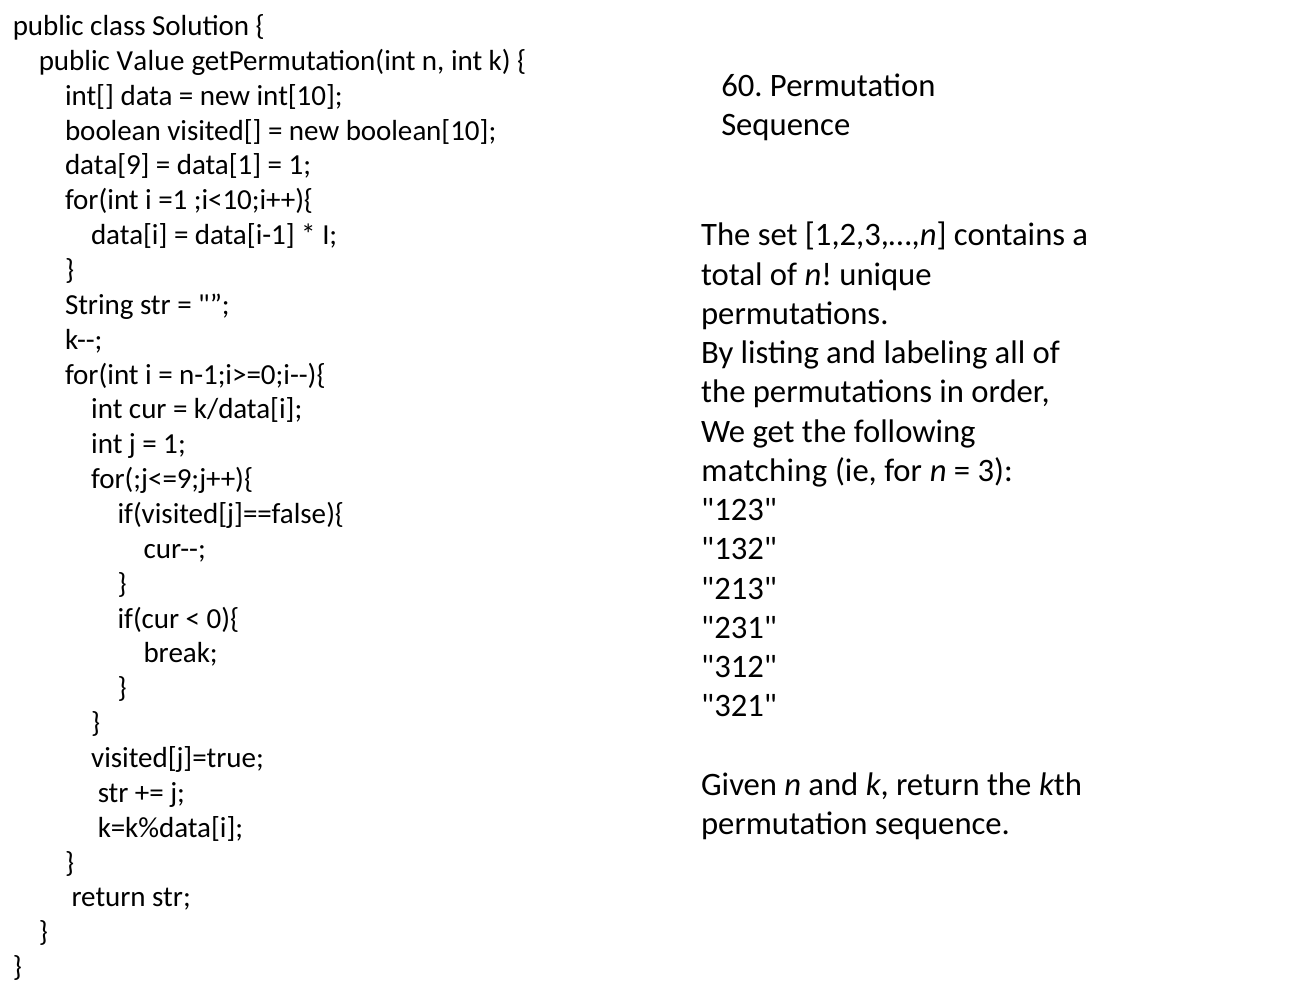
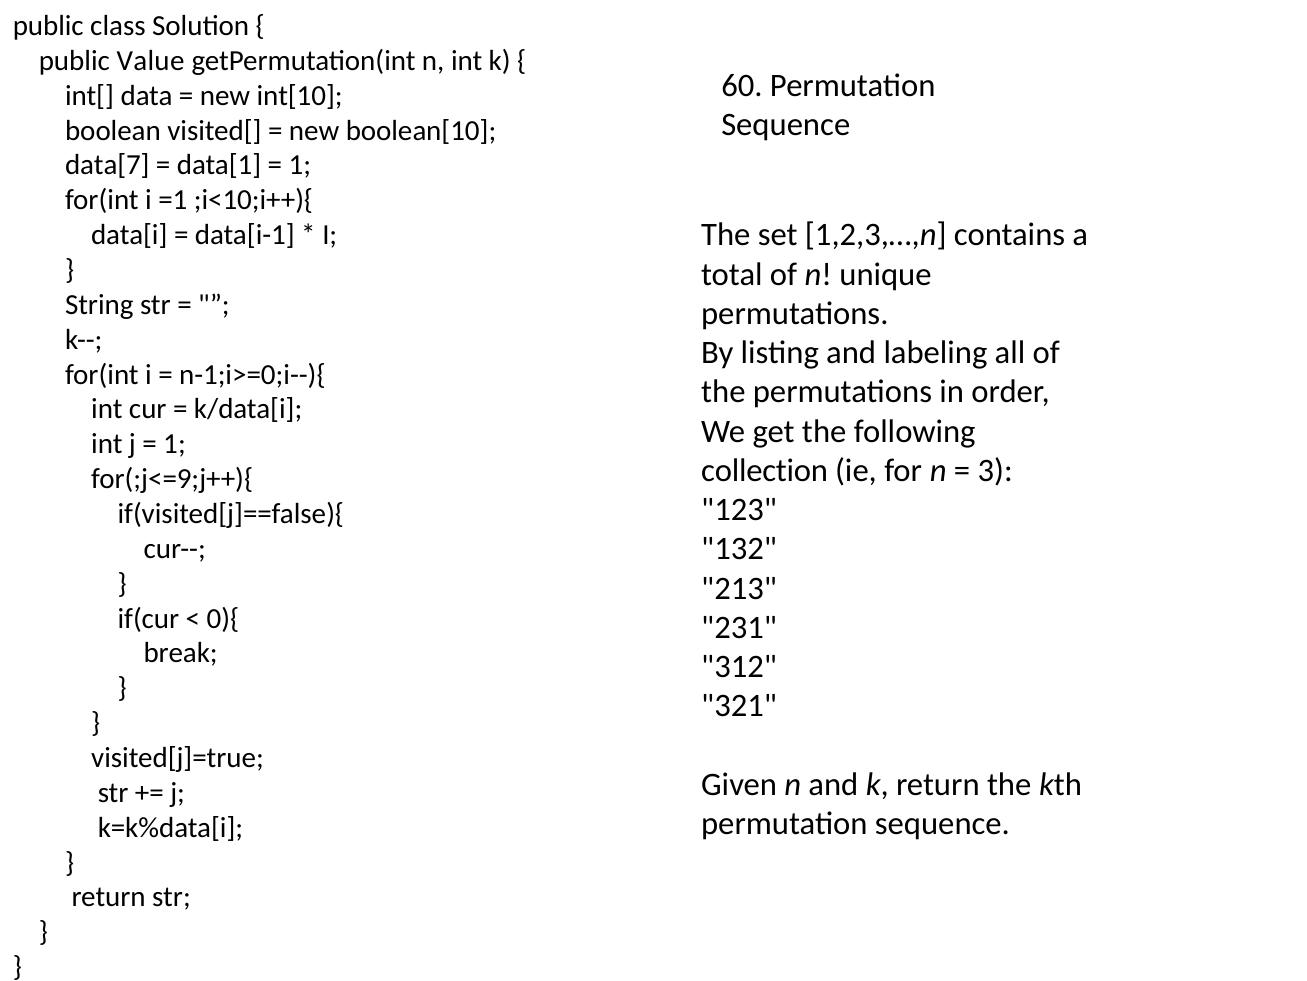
data[9: data[9 -> data[7 (107, 165)
matching: matching -> collection (765, 470)
